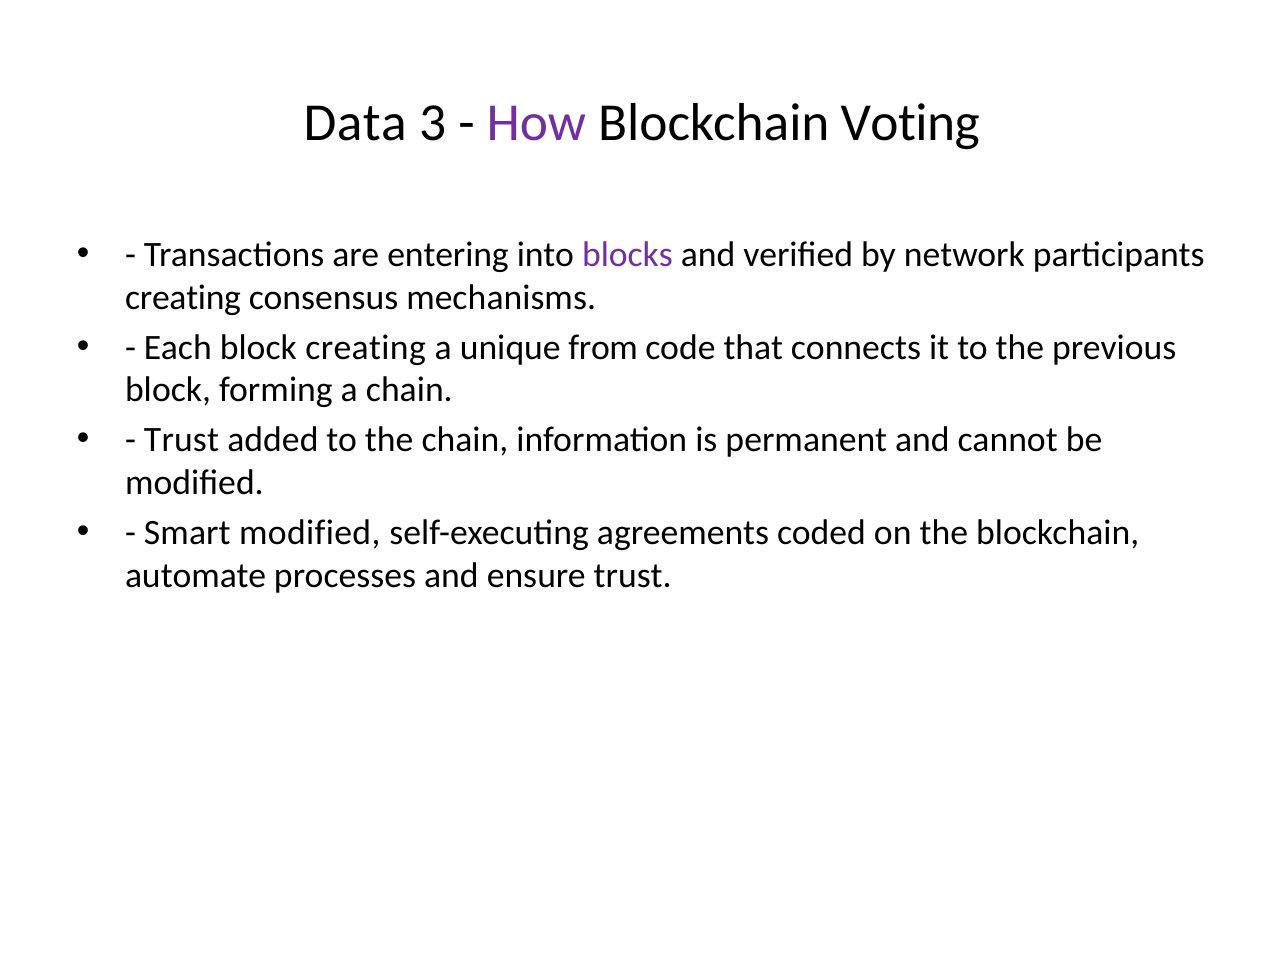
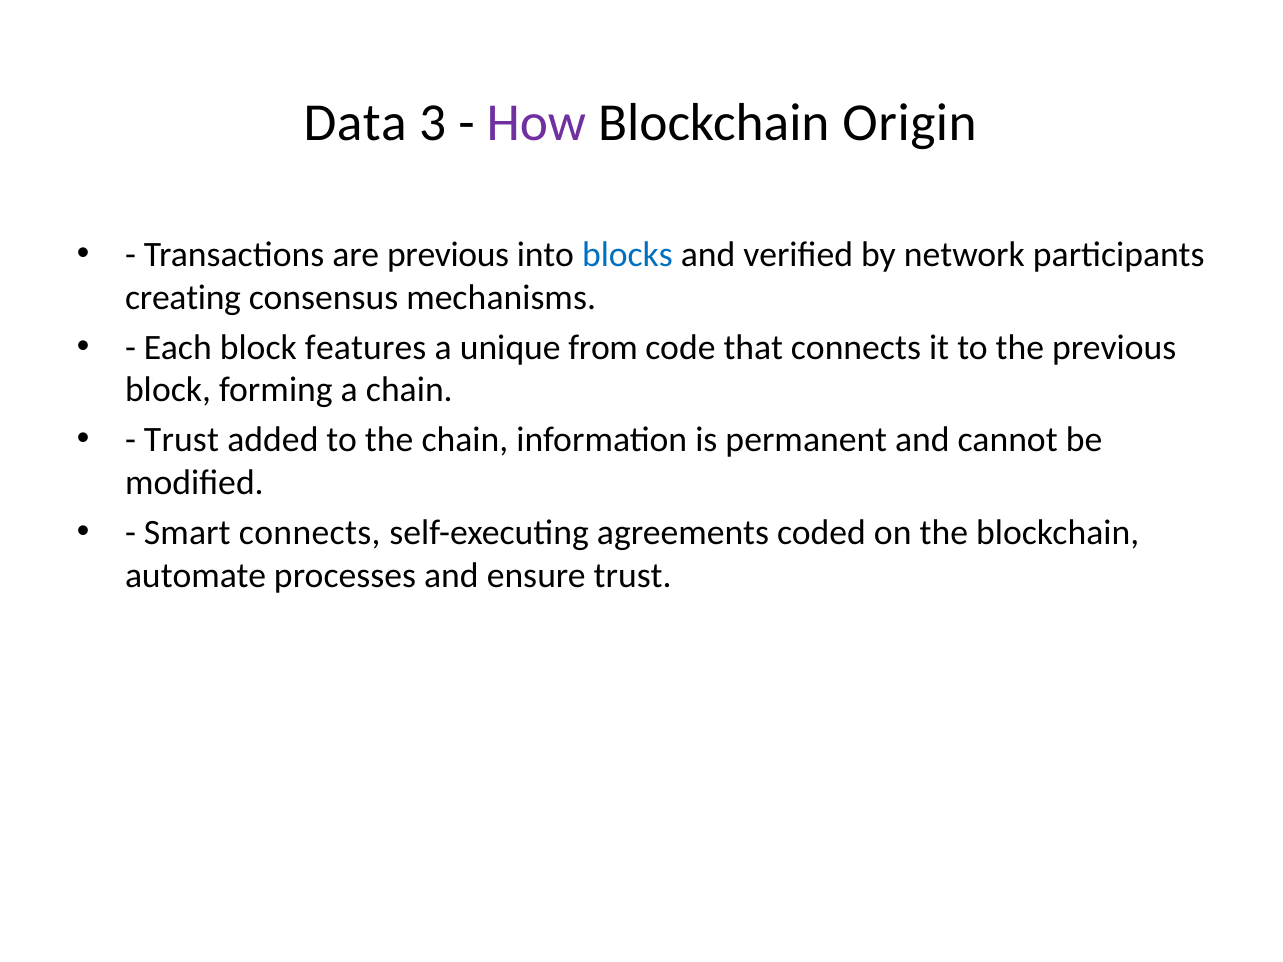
Voting: Voting -> Origin (910, 122)
are entering: entering -> previous (448, 255)
blocks colour: purple -> blue (627, 255)
block creating: creating -> features (366, 348)
Smart modified: modified -> connects (310, 533)
